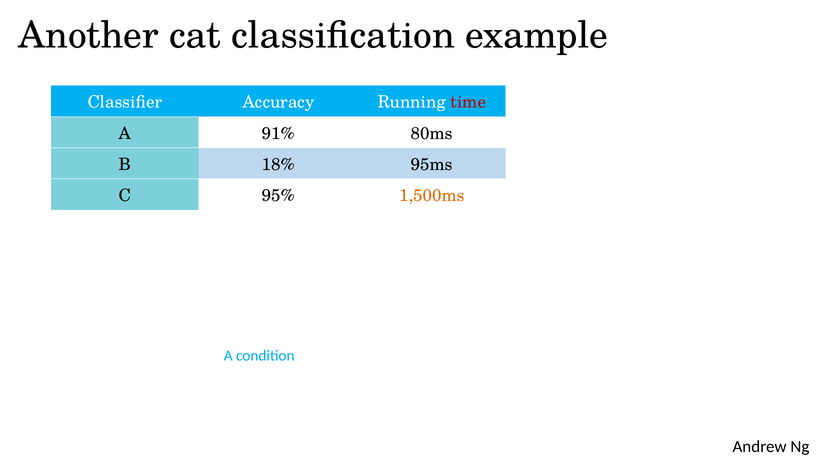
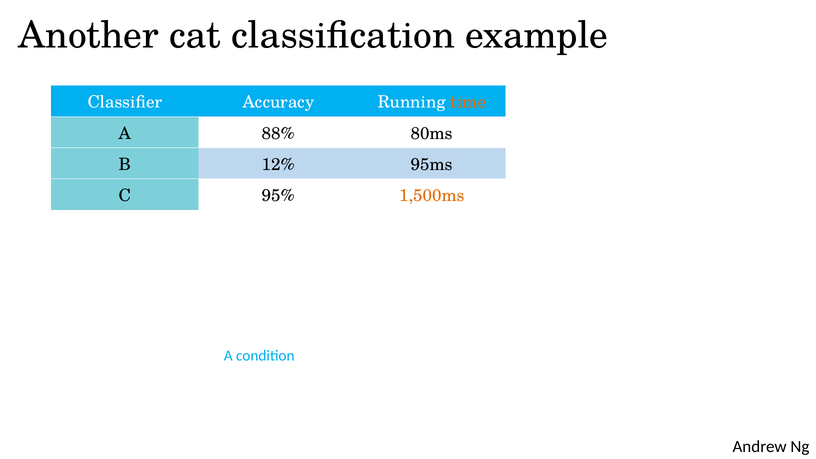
time colour: red -> orange (468, 102)
91%: 91% -> 88% (278, 133)
18%: 18% -> 12% (278, 165)
